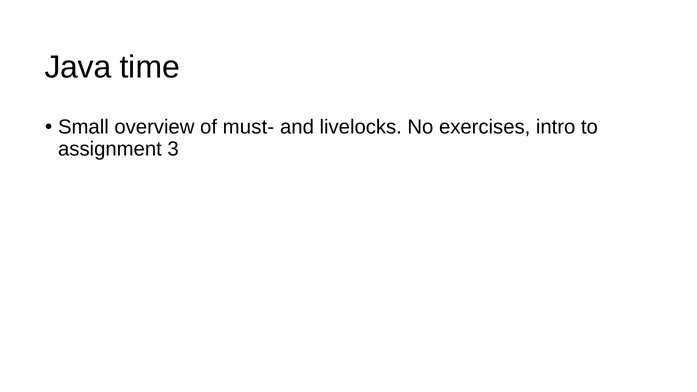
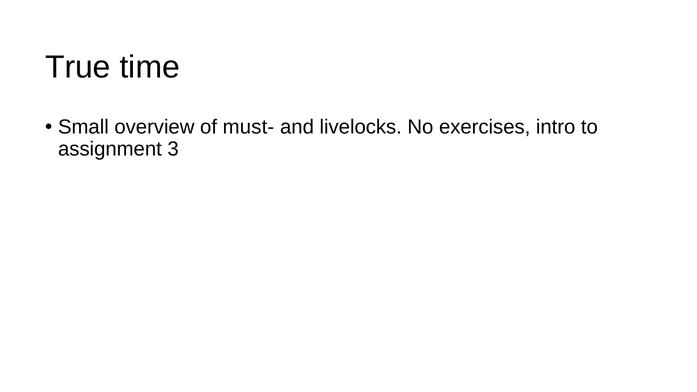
Java: Java -> True (78, 67)
